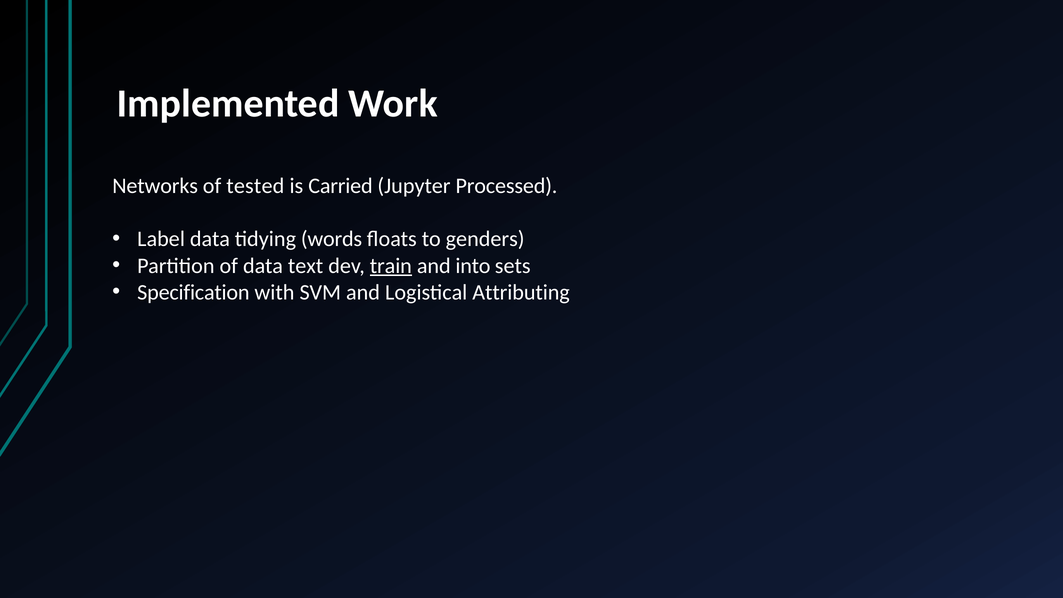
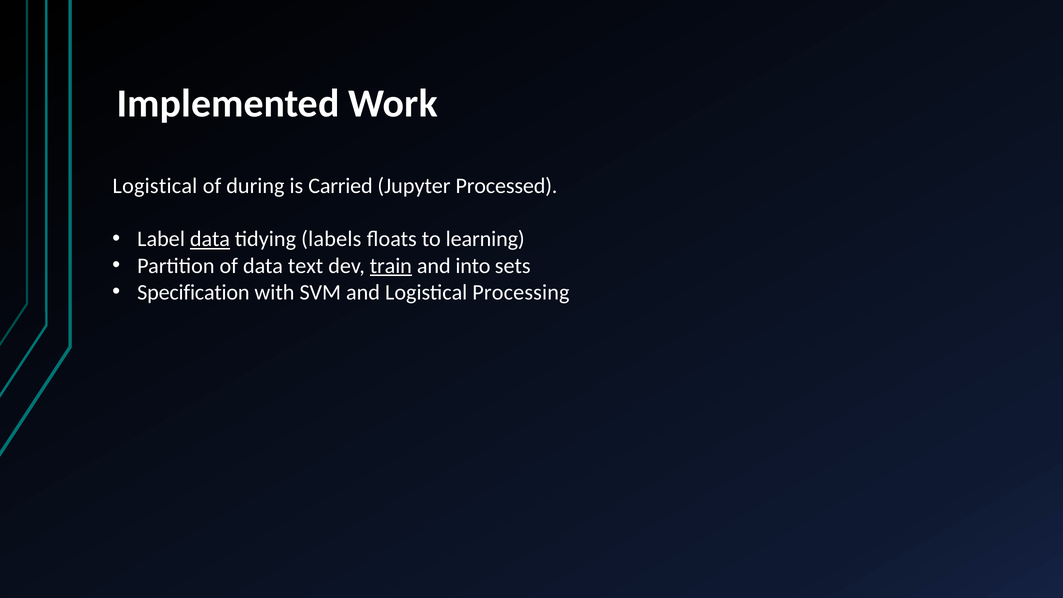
Networks: Networks -> Logistical (155, 186)
tested: tested -> during (255, 186)
data underline: none -> present (210, 239)
words: words -> labels (331, 239)
genders: genders -> learning (485, 239)
Attributing: Attributing -> Processing (521, 292)
